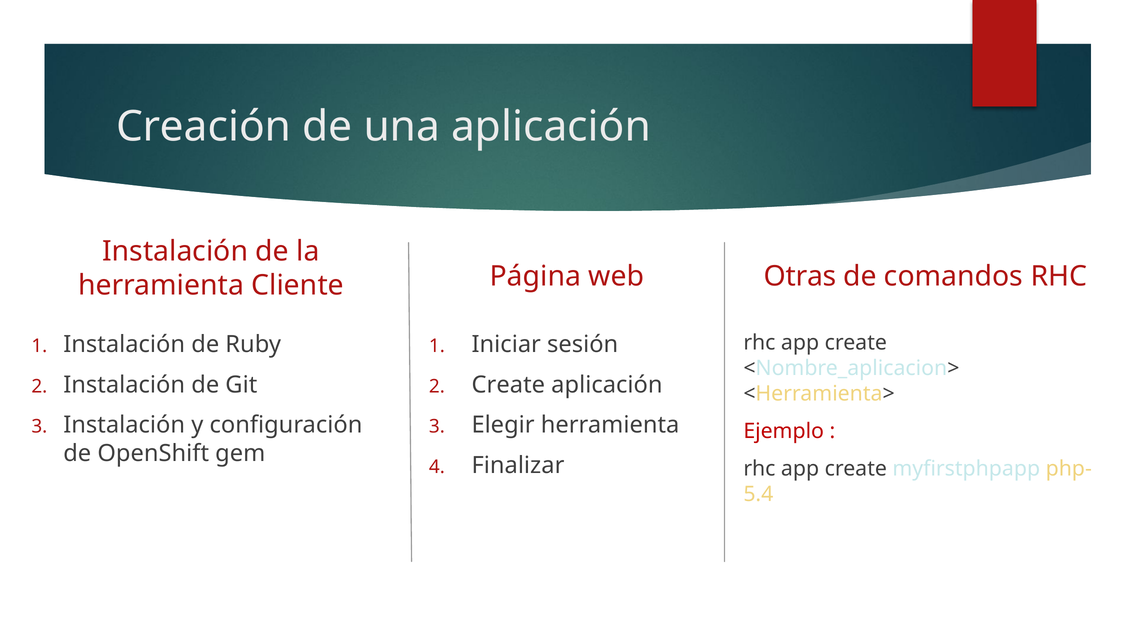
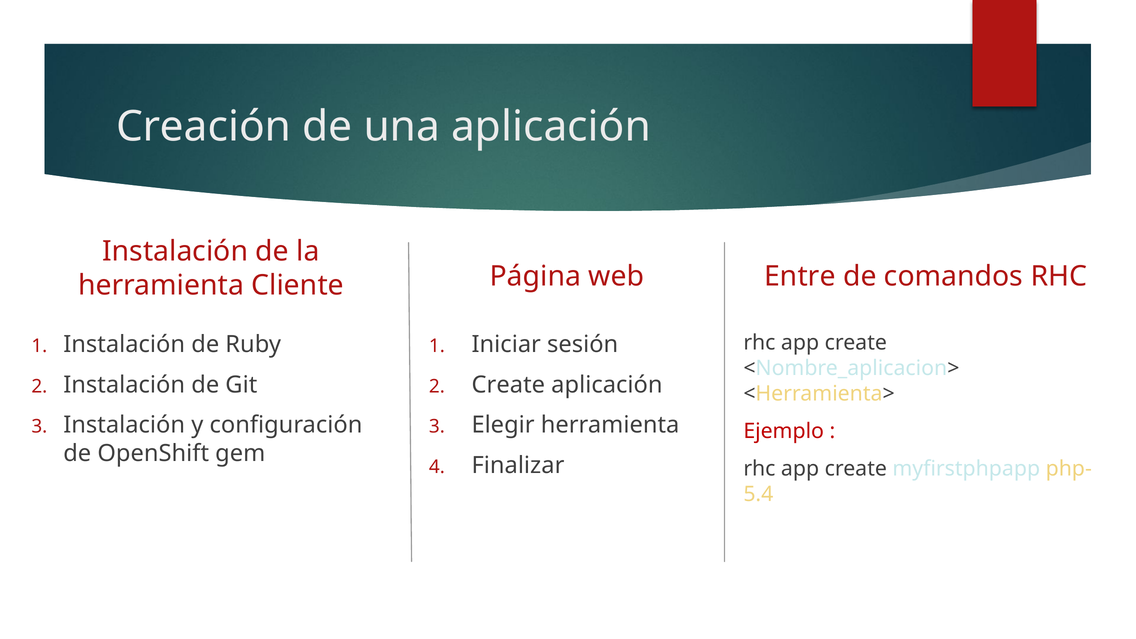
Otras: Otras -> Entre (800, 276)
